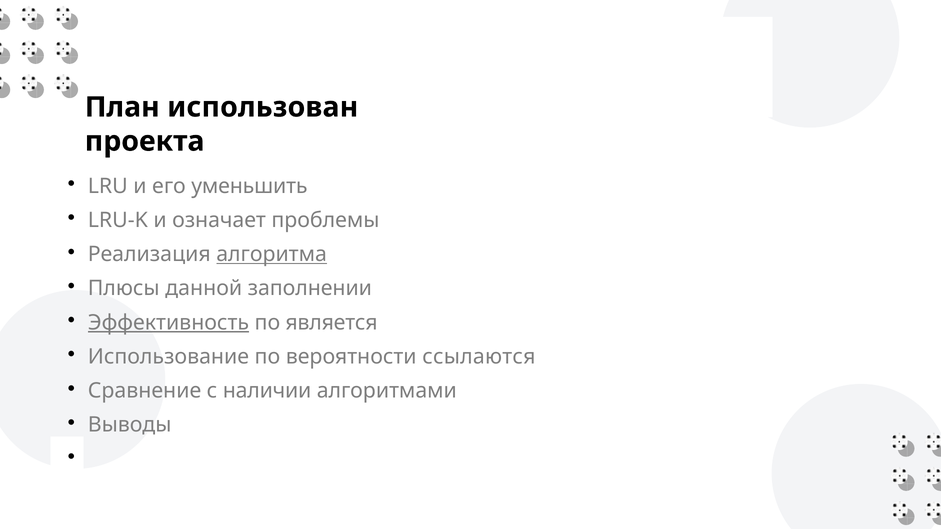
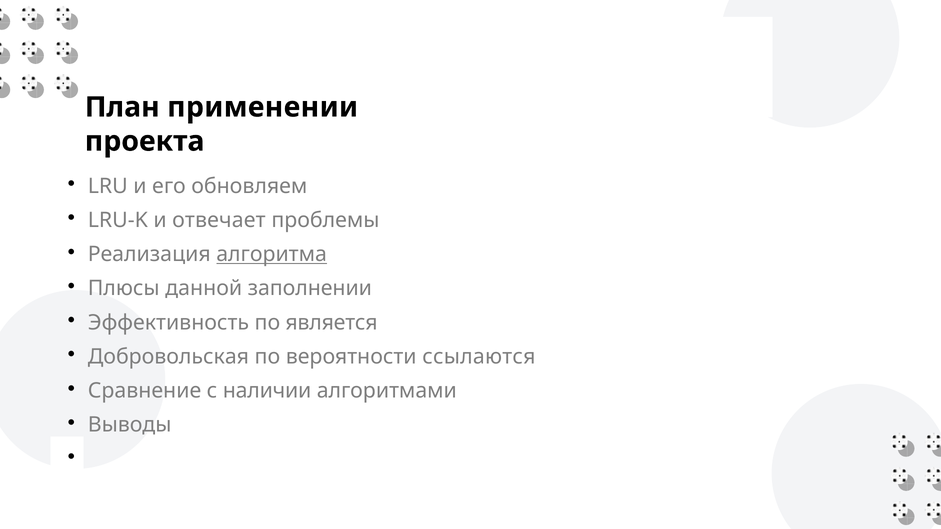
использован: использован -> применении (263, 107)
уменьшить: уменьшить -> обновляем (249, 186)
означает: означает -> отвечает (219, 220)
Эффективность underline: present -> none (168, 323)
Использование: Использование -> Добровольская (168, 357)
